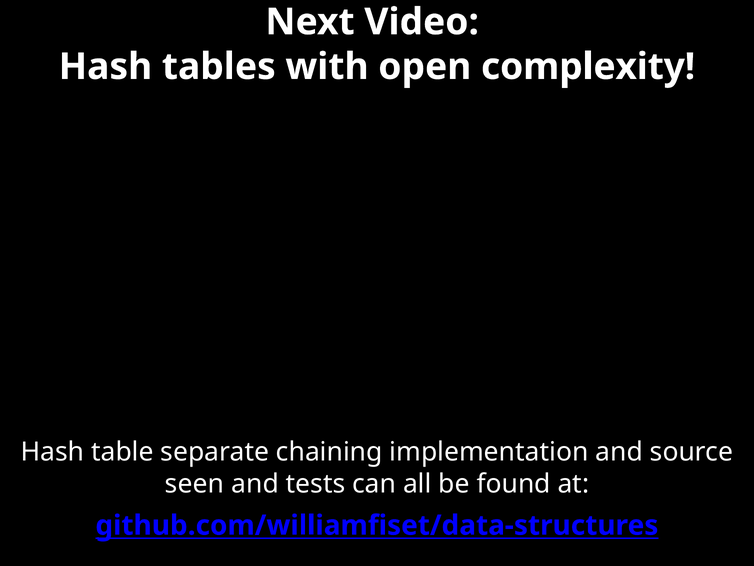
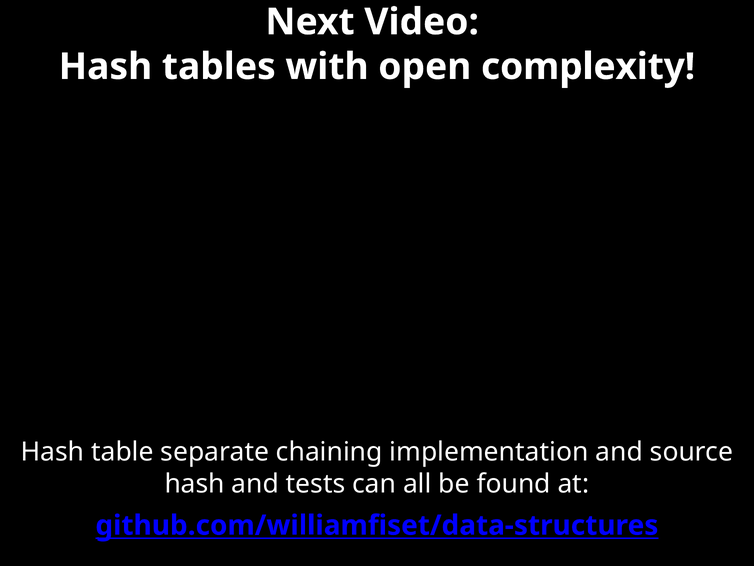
seen: seen -> hash (195, 483)
